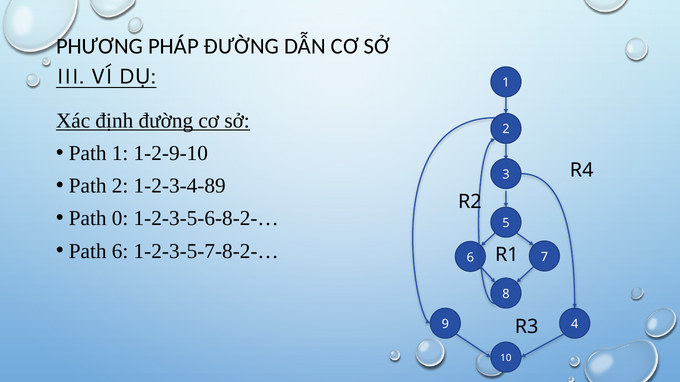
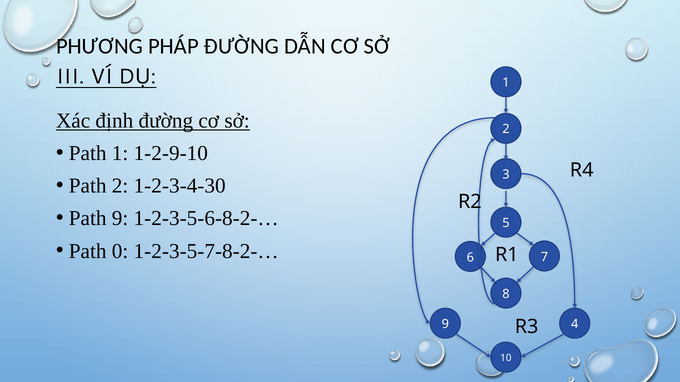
1-2-3-4-89: 1-2-3-4-89 -> 1-2-3-4-30 (180, 186)
Path 0: 0 -> 9 (120, 219)
Path 6: 6 -> 0 (120, 251)
